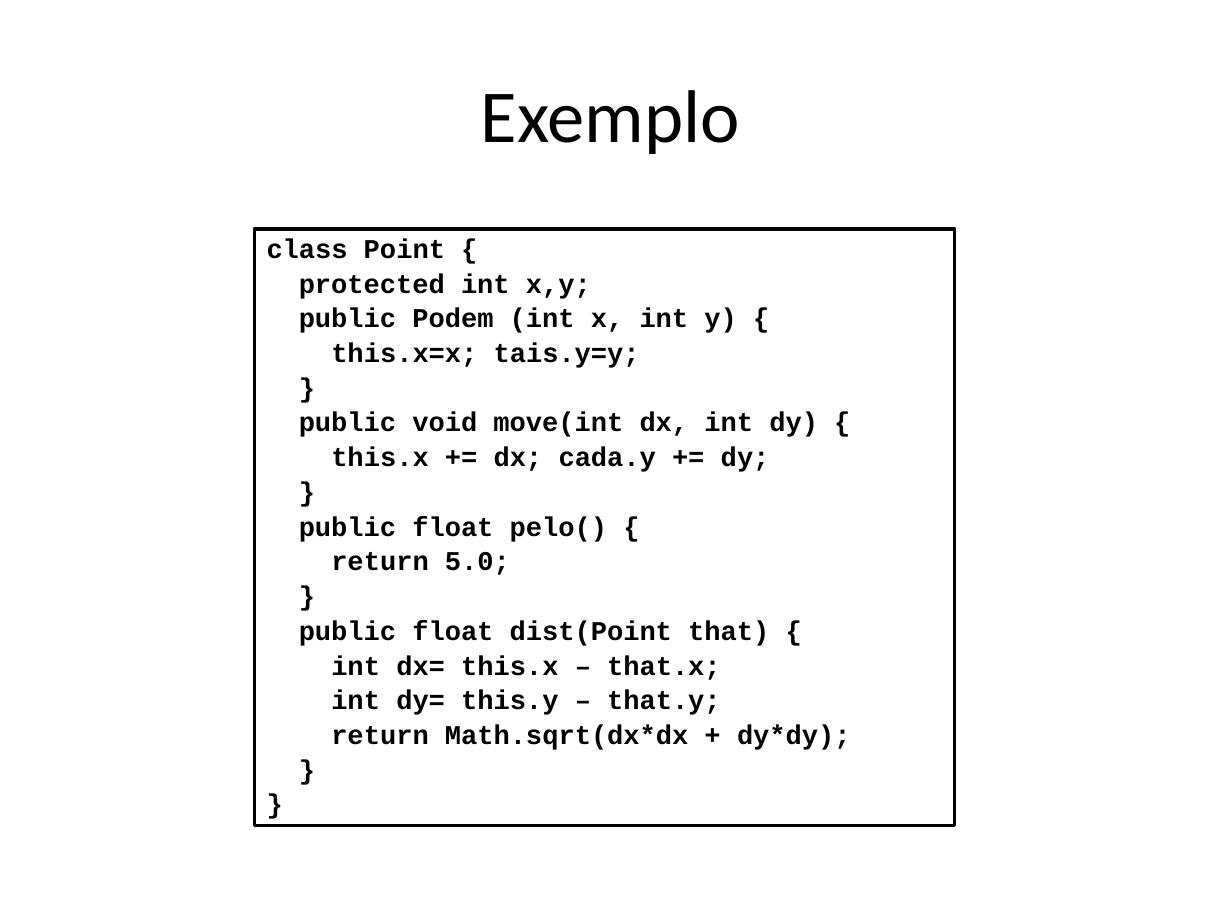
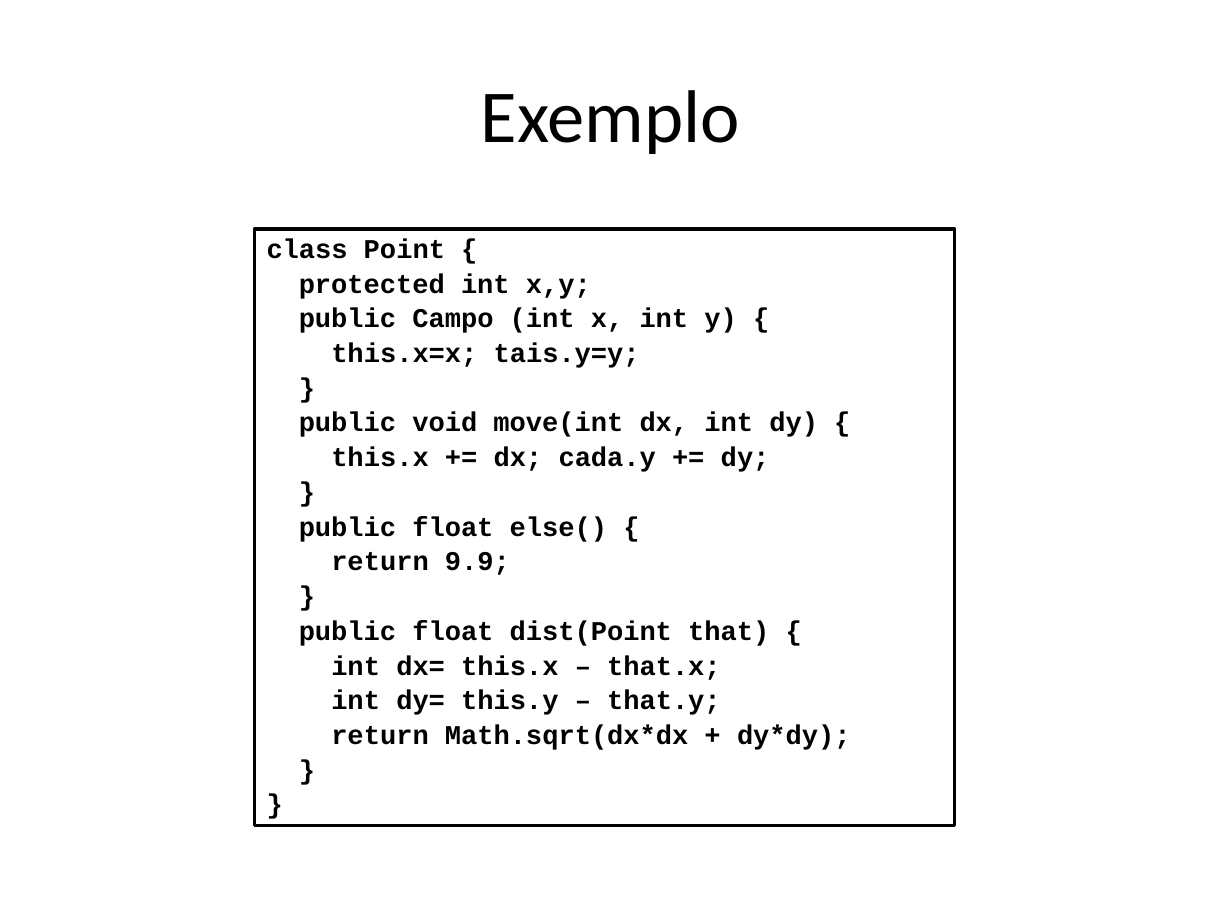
Podem: Podem -> Campo (453, 319)
pelo(: pelo( -> else( (558, 527)
5.0: 5.0 -> 9.9 (477, 562)
